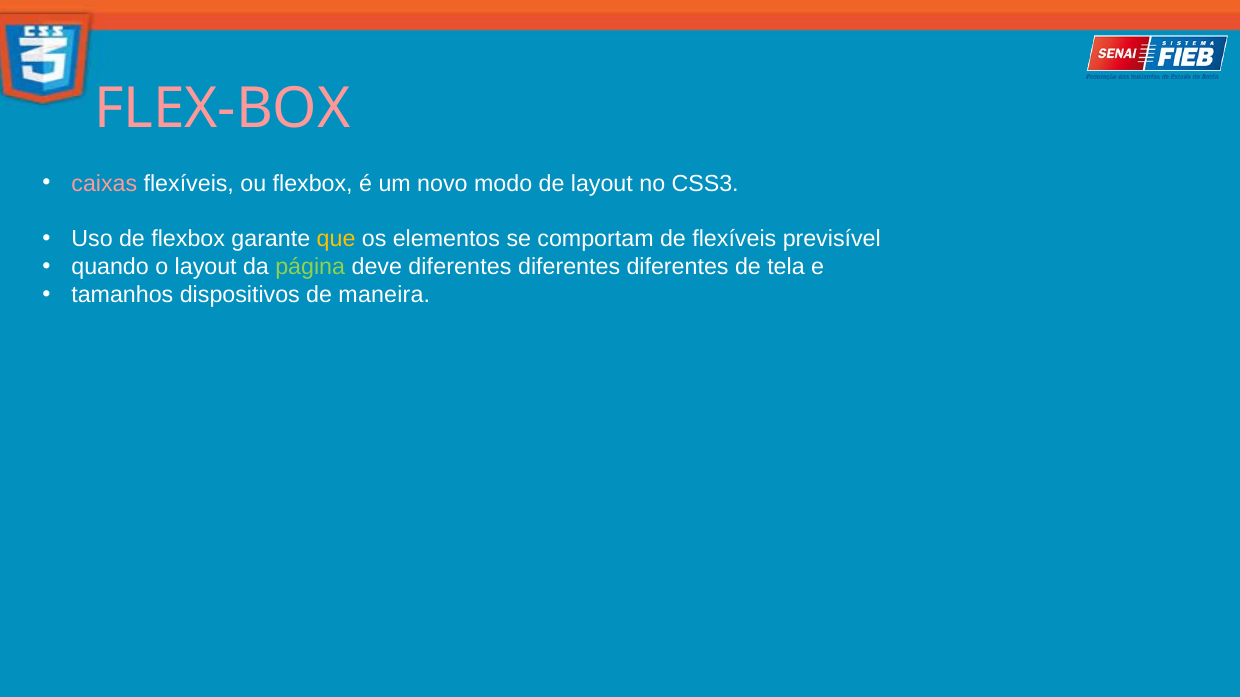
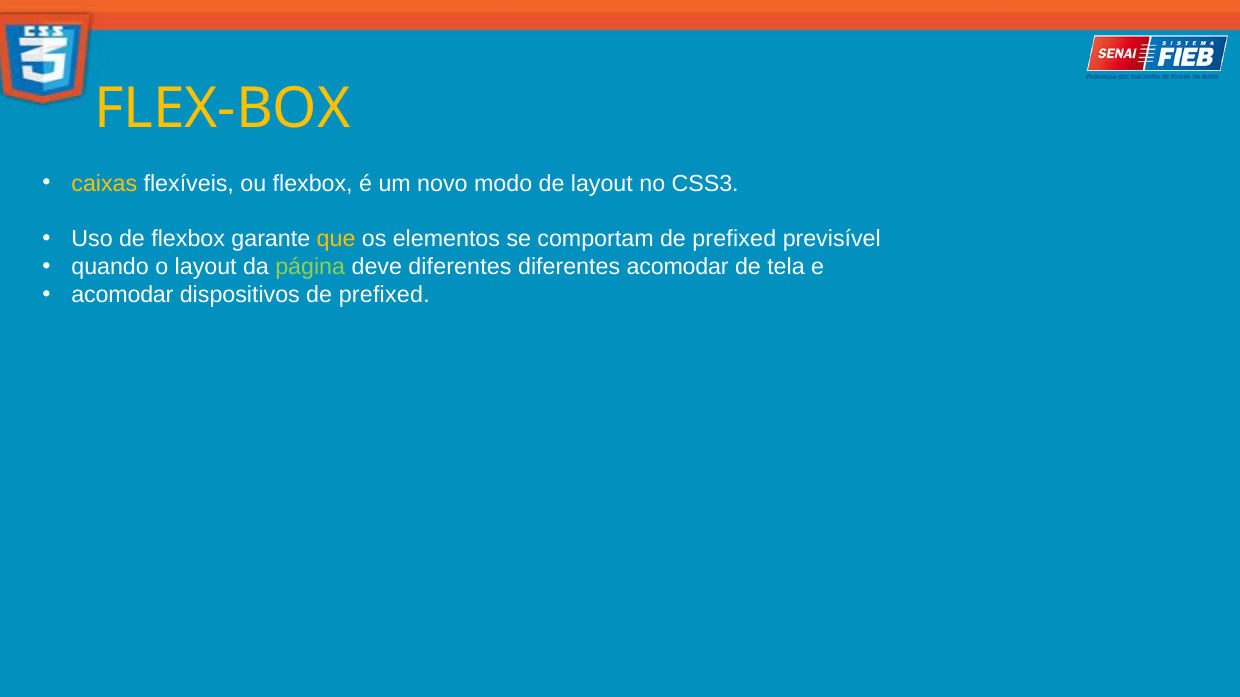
FLEX-BOX colour: pink -> yellow (222, 108)
caixas colour: pink -> yellow (104, 184)
comportam de flexíveis: flexíveis -> prefixed (734, 239)
diferentes: diferentes -> acomodar (678, 267)
tamanhos: tamanhos -> acomodar (122, 295)
dispositivos de maneira: maneira -> prefixed (384, 295)
